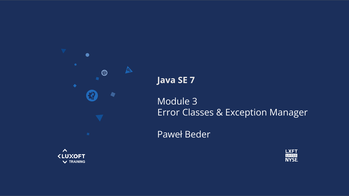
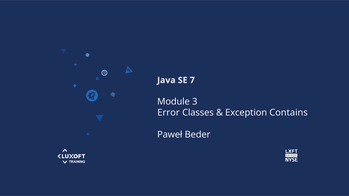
Manager: Manager -> Contains (289, 113)
